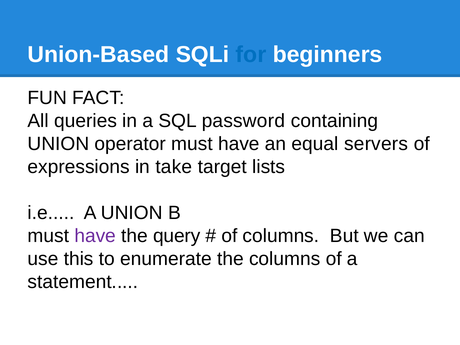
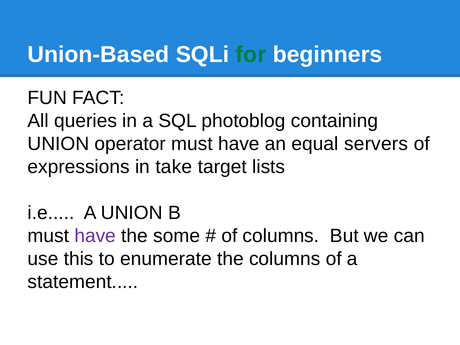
for colour: blue -> green (251, 55)
password: password -> photoblog (243, 121)
query: query -> some (177, 236)
